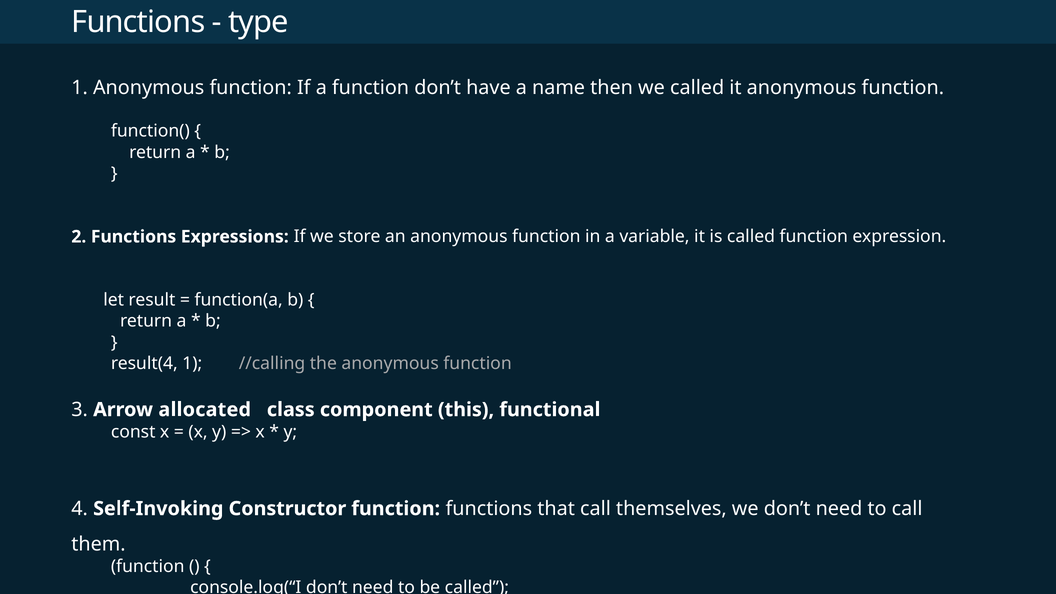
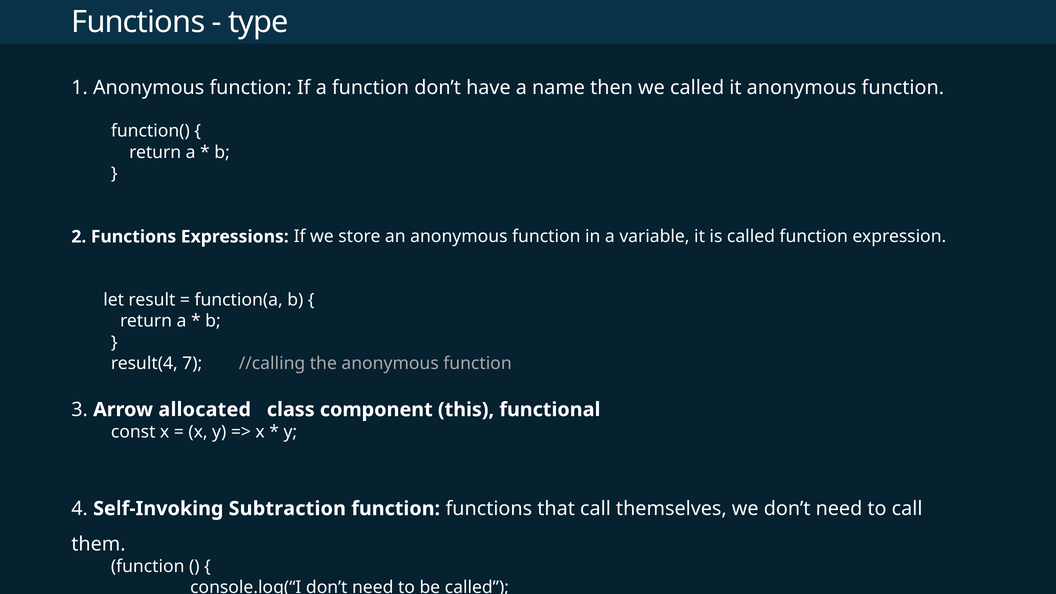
result(4 1: 1 -> 7 (192, 363)
Constructor: Constructor -> Subtraction (287, 509)
